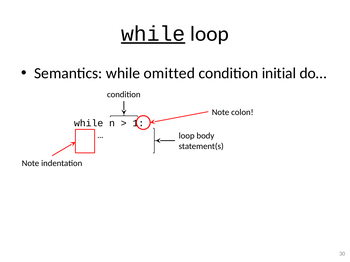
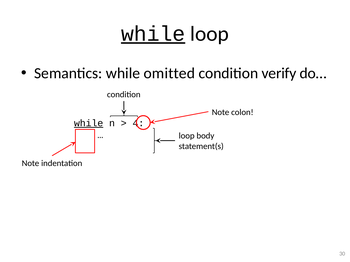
initial: initial -> verify (279, 73)
while underline: none -> present (89, 123)
1: 1 -> 4 (138, 123)
